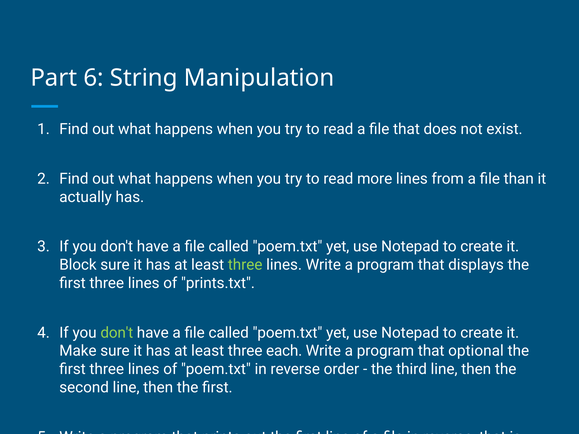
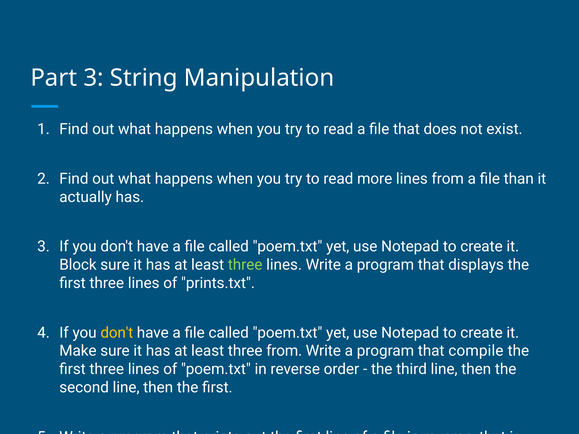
Part 6: 6 -> 3 (94, 78)
don't colour: light green -> yellow (117, 333)
three each: each -> from (284, 351)
optional: optional -> compile (476, 351)
